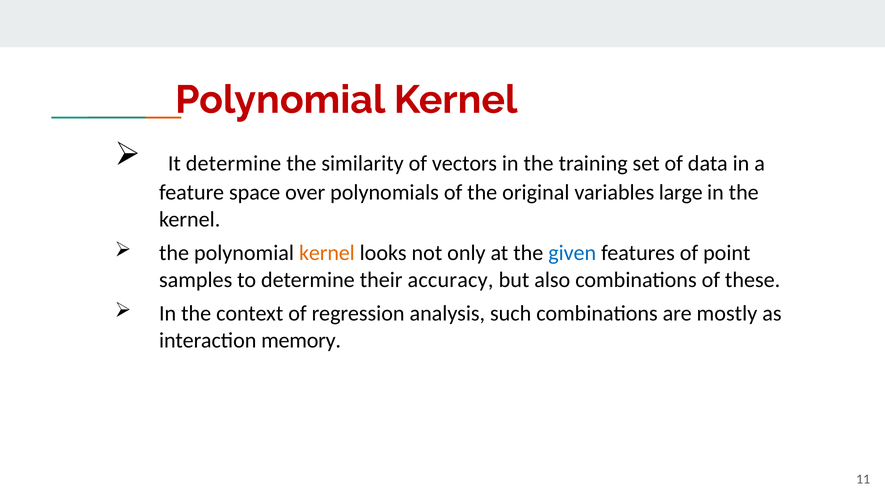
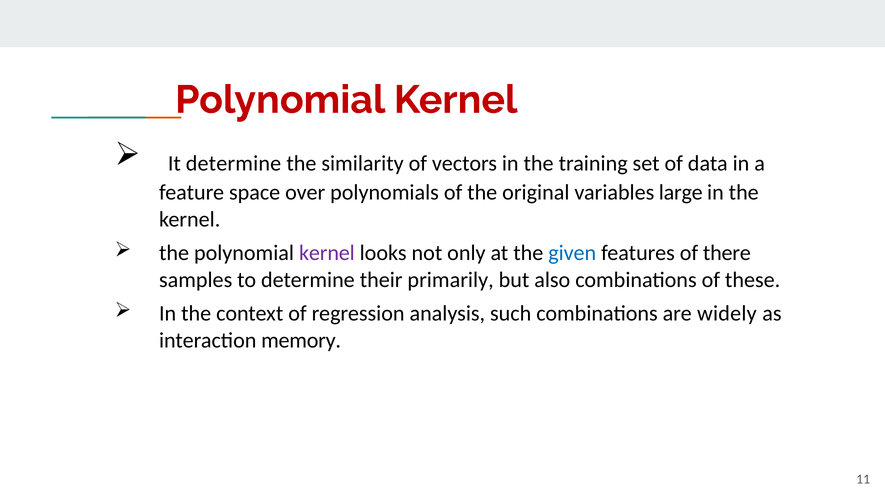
kernel colour: orange -> purple (327, 253)
point: point -> there (727, 253)
accuracy: accuracy -> primarily (451, 280)
mostly: mostly -> widely (727, 314)
